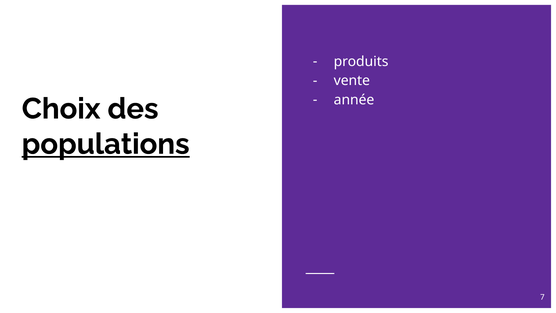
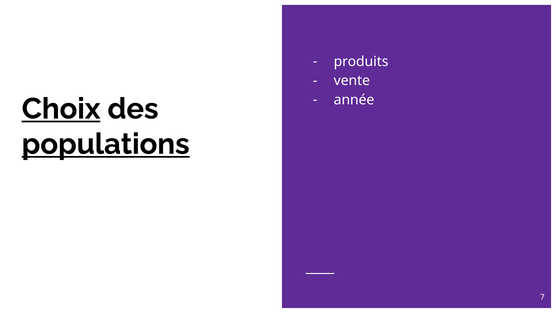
Choix underline: none -> present (61, 109)
